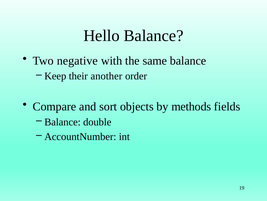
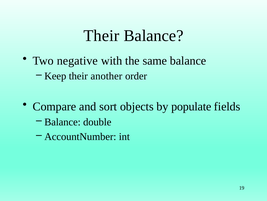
Hello: Hello -> Their (101, 36)
methods: methods -> populate (191, 106)
